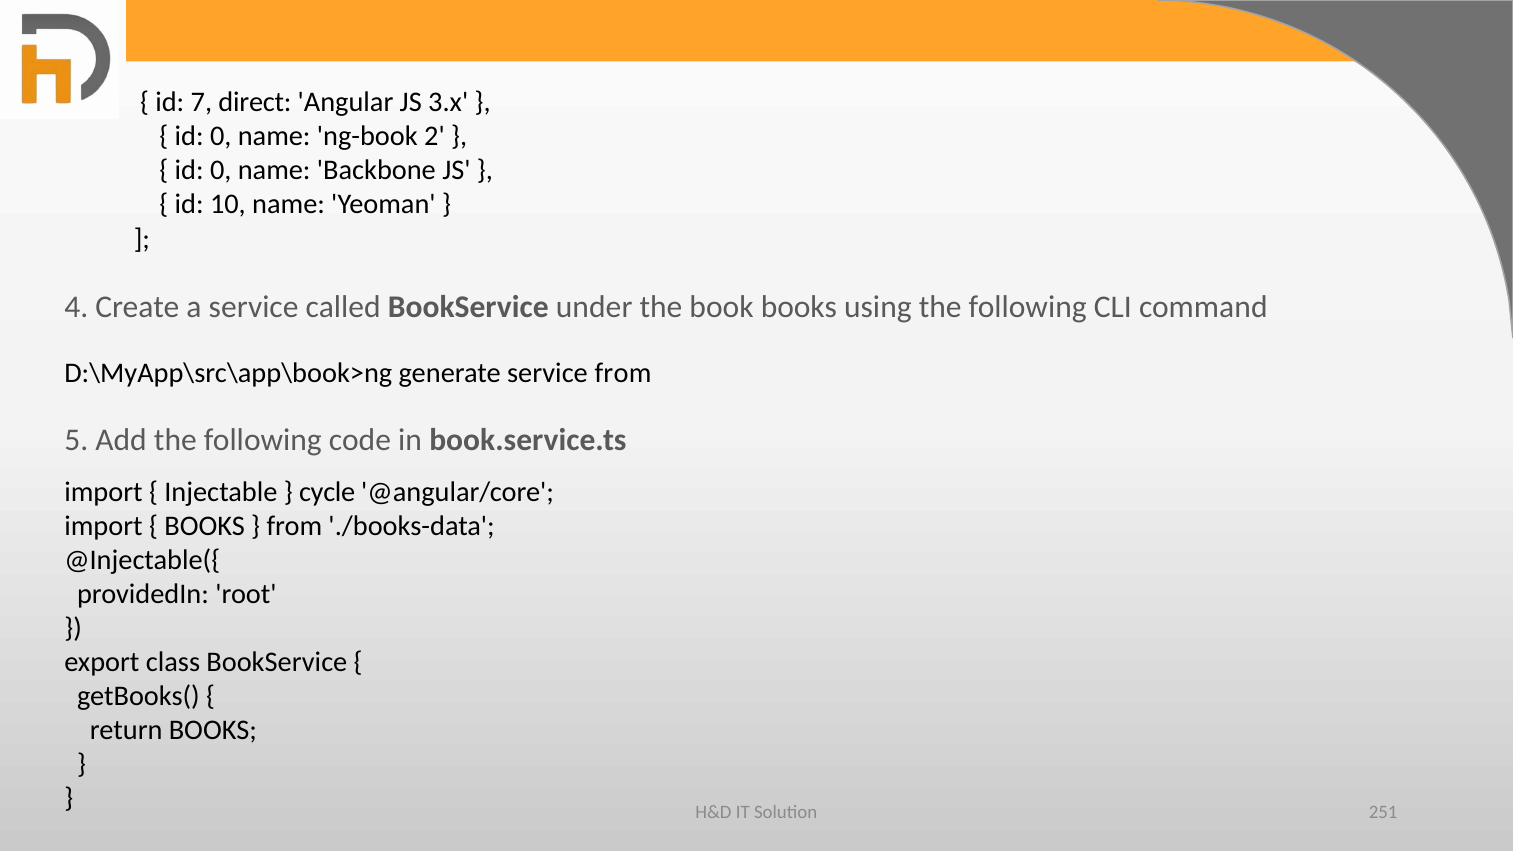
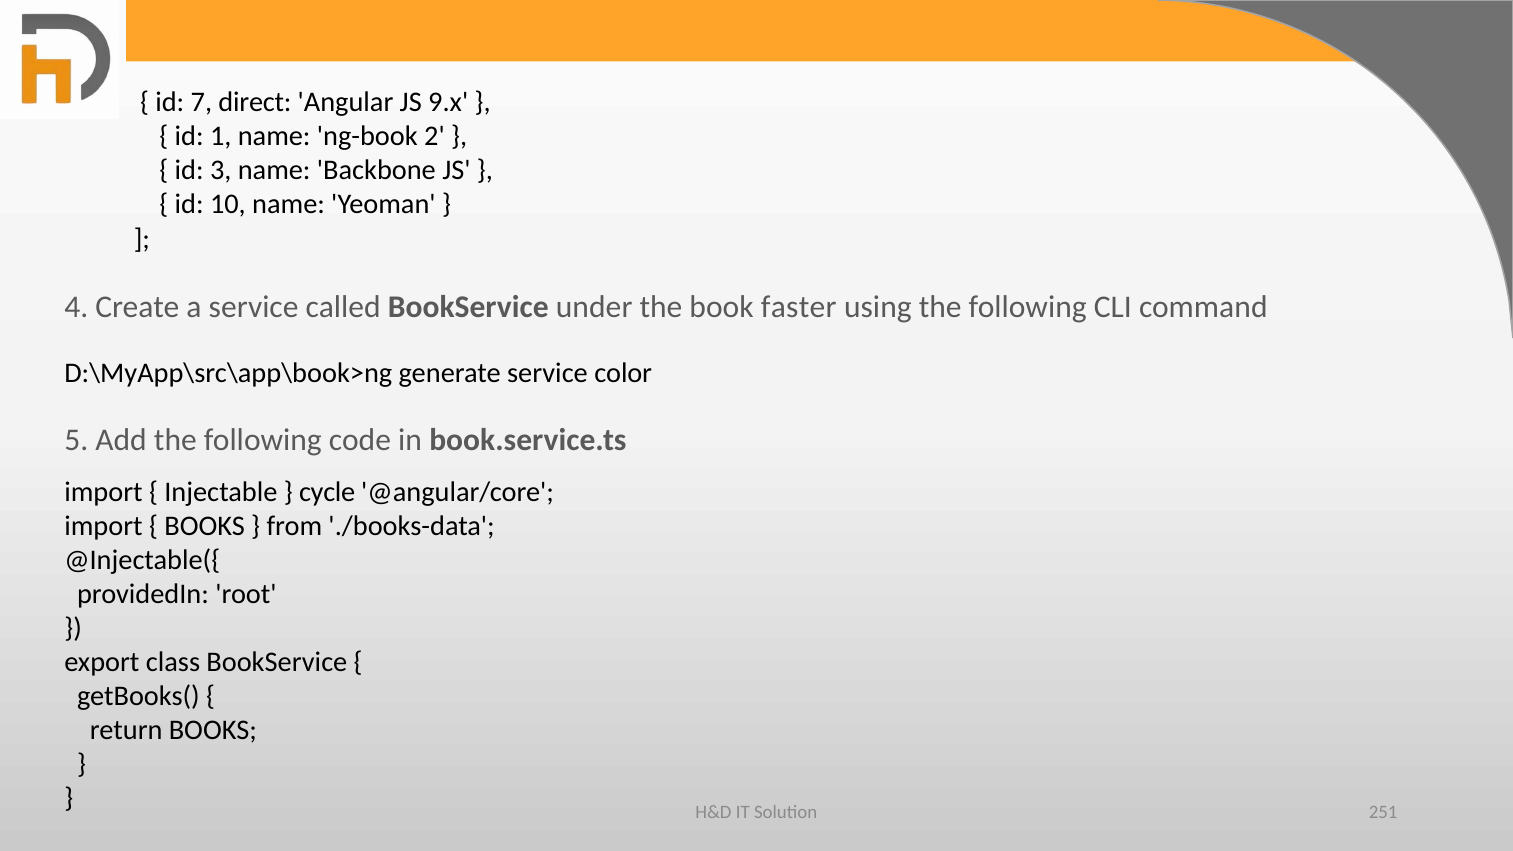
3.x: 3.x -> 9.x (448, 103)
0: 0 -> 1 (221, 137)
0: 0 -> 3 (221, 171)
book books: books -> faster (799, 307)
service from: from -> color (623, 374)
